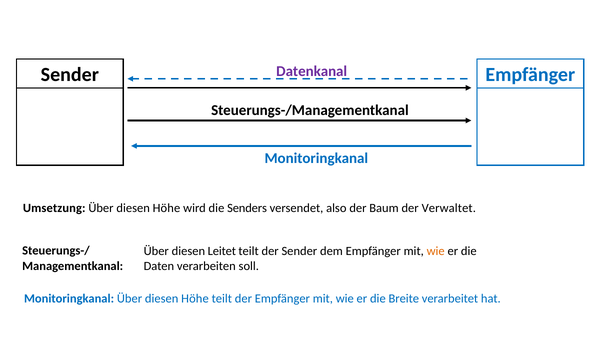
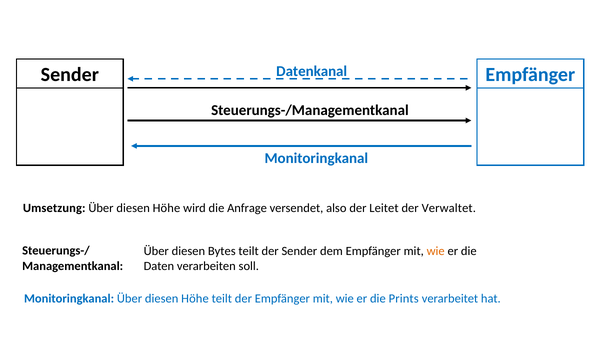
Datenkanal colour: purple -> blue (312, 71)
Senders: Senders -> Anfrage (247, 208)
Baum: Baum -> Leitet (384, 208)
Leitet: Leitet -> Bytes (222, 251)
Breite: Breite -> Prints (404, 298)
